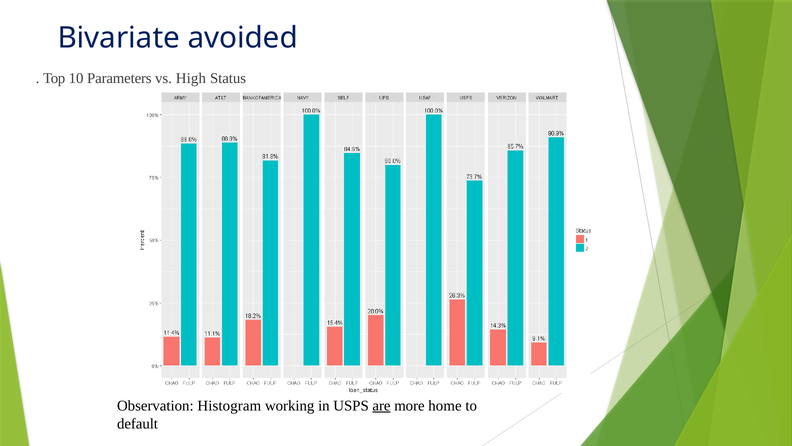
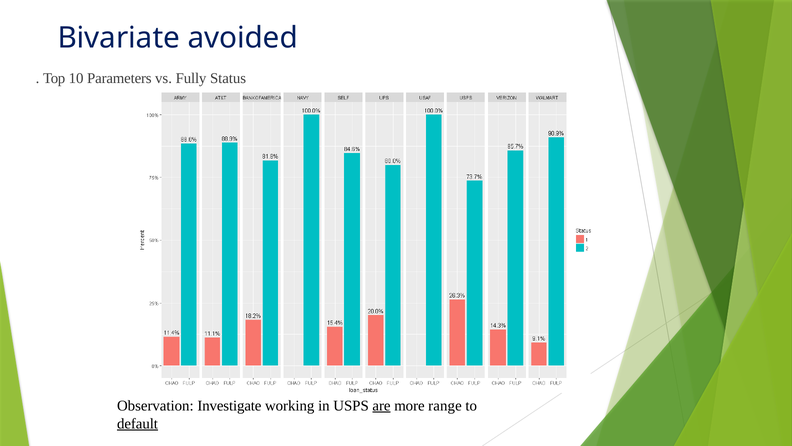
High: High -> Fully (191, 78)
Histogram: Histogram -> Investigate (229, 405)
home: home -> range (445, 405)
default underline: none -> present (138, 423)
